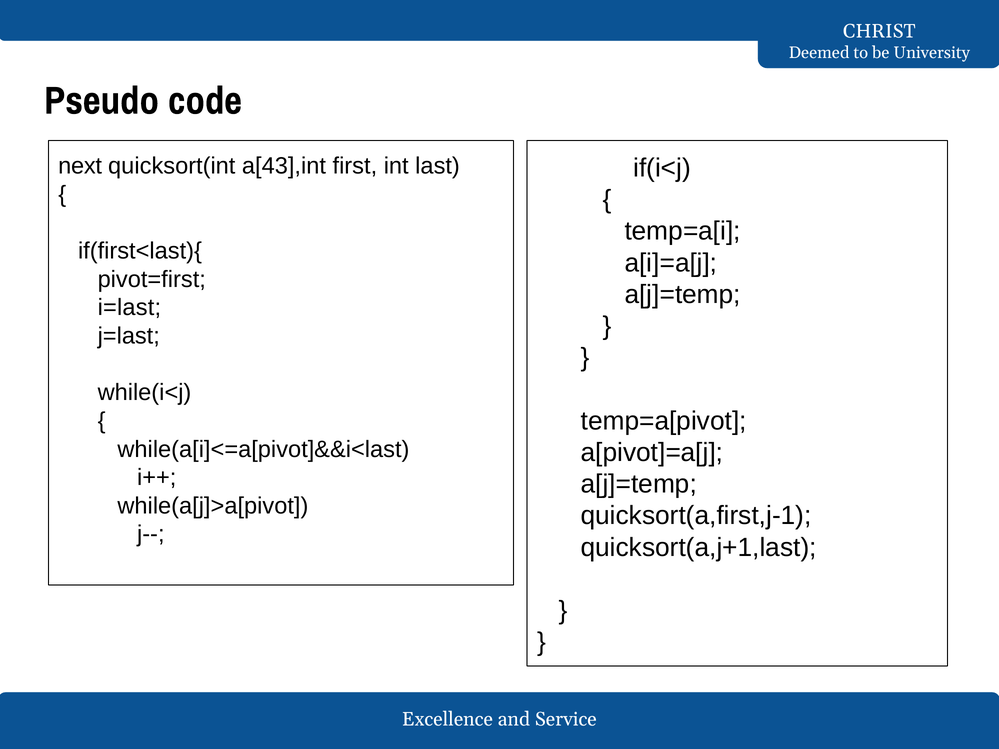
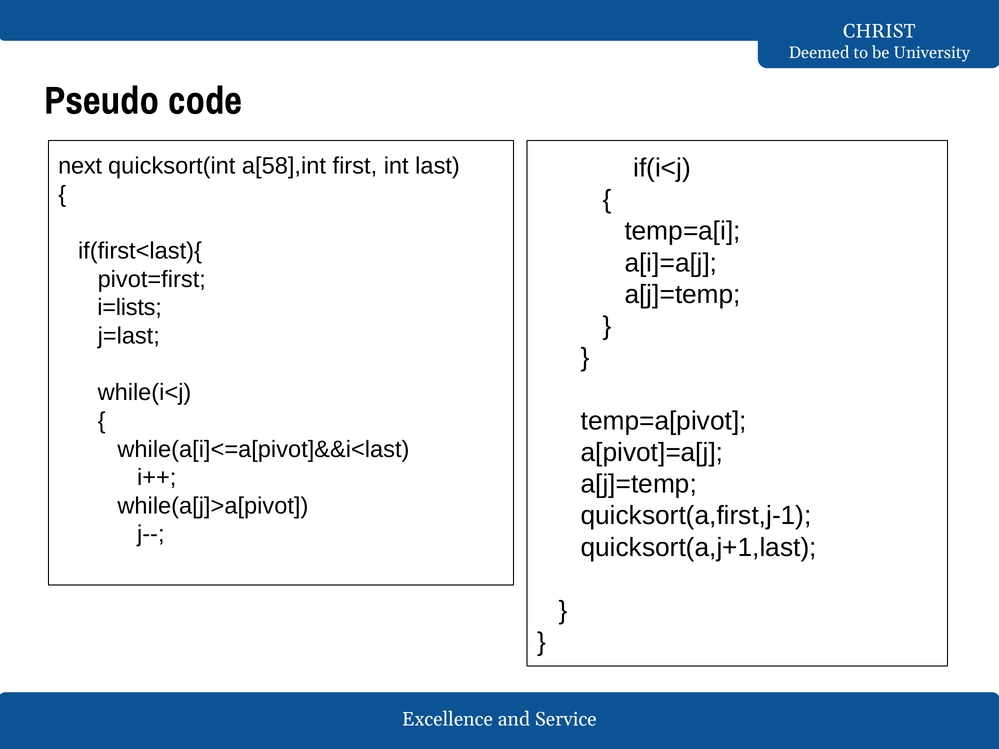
a[43],int: a[43],int -> a[58],int (284, 166)
i=last: i=last -> i=lists (130, 308)
